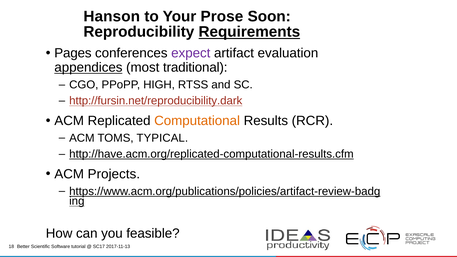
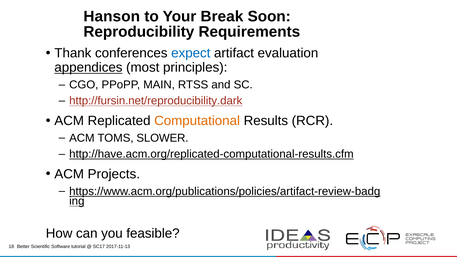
Prose: Prose -> Break (222, 16)
Requirements underline: present -> none (249, 32)
Pages: Pages -> Thank (73, 53)
expect colour: purple -> blue (191, 53)
traditional: traditional -> principles (195, 68)
HIGH: HIGH -> MAIN (159, 85)
TYPICAL: TYPICAL -> SLOWER (162, 138)
